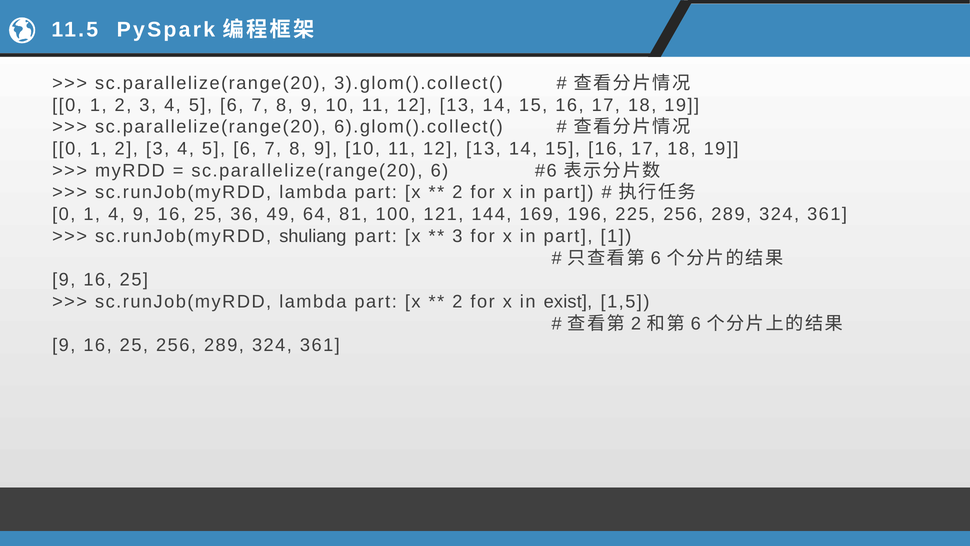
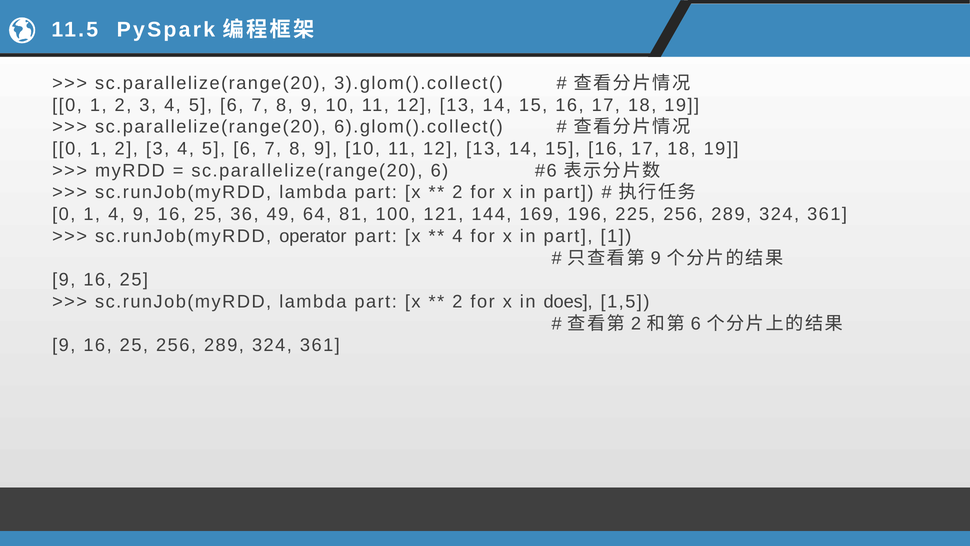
shuliang: shuliang -> operator (313, 236)
3: 3 -> 4 (457, 236)
6: 6 -> 9 (656, 258)
exist: exist -> does (568, 301)
